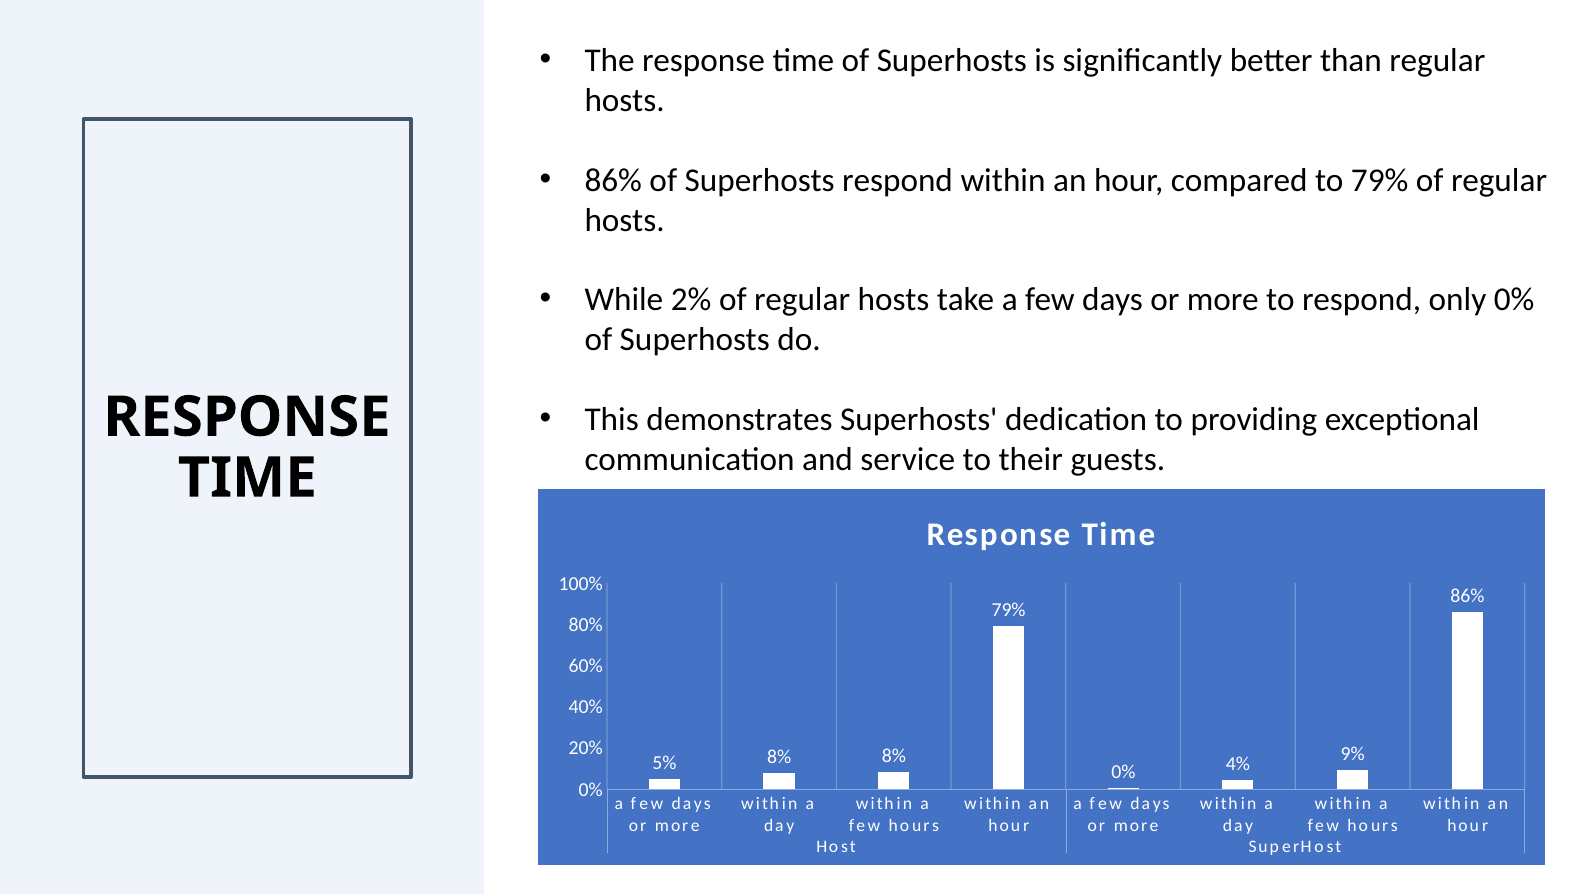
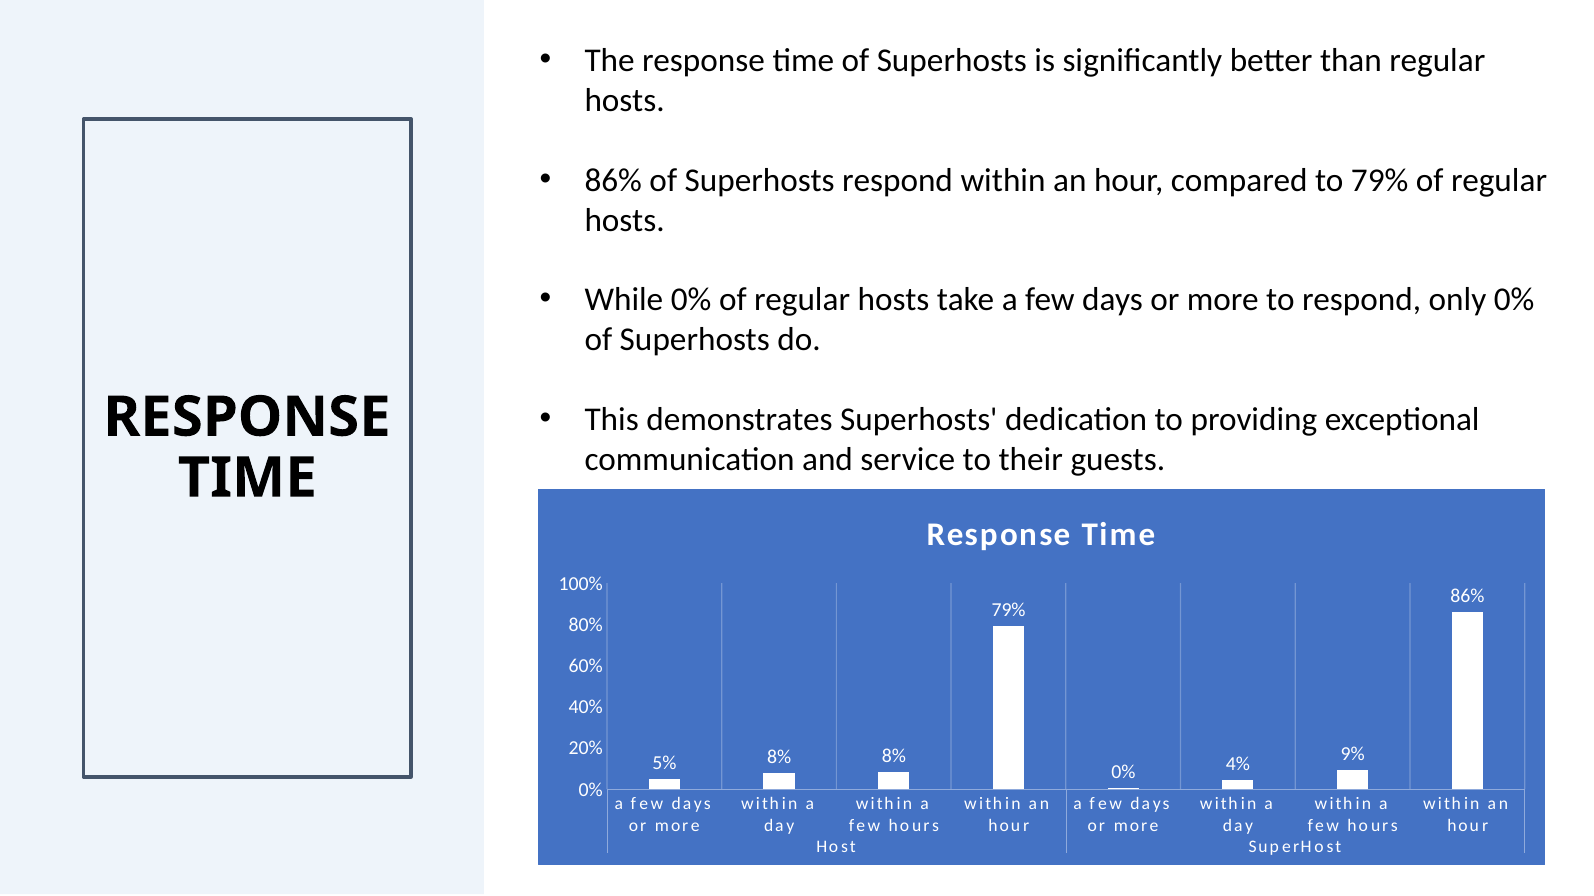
While 2%: 2% -> 0% (691, 300)
